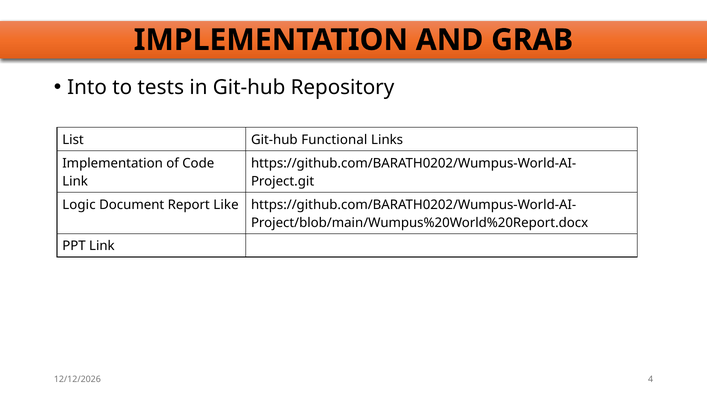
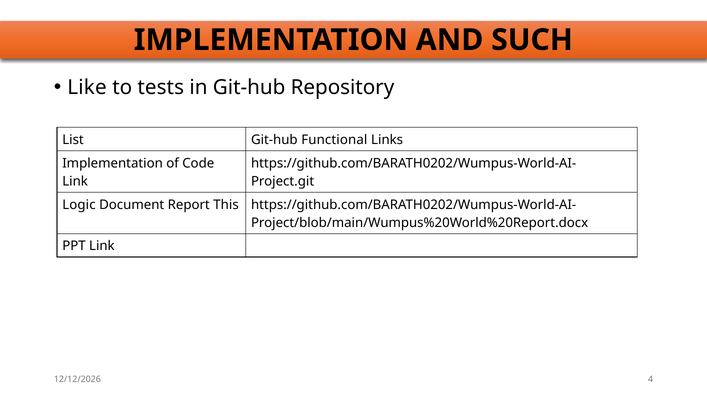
GRAB: GRAB -> SUCH (532, 40)
Into: Into -> Like (87, 87)
Like: Like -> This (226, 204)
